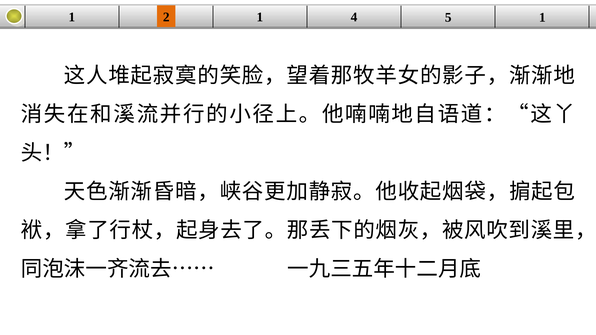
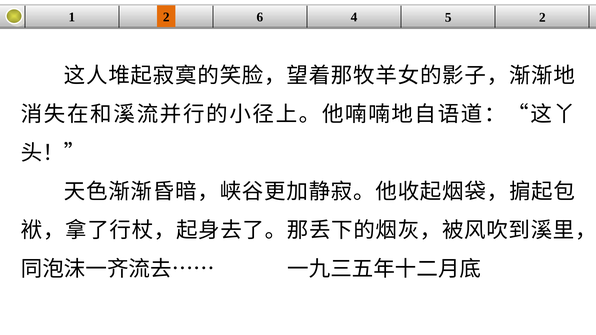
2 1: 1 -> 6 (260, 17)
5 1: 1 -> 2 (542, 18)
